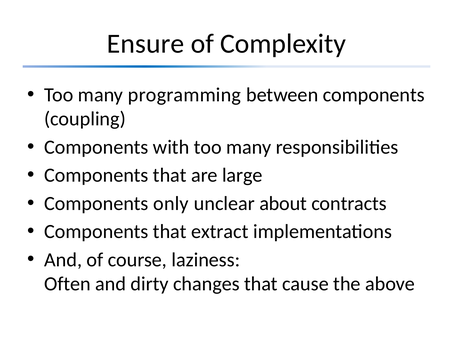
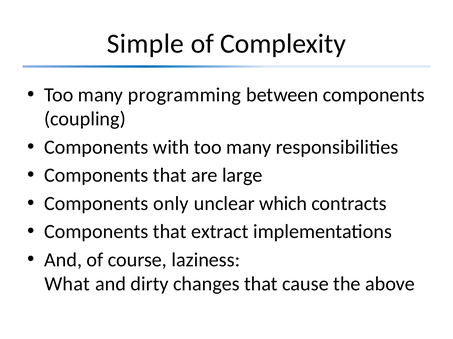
Ensure: Ensure -> Simple (145, 44)
about: about -> which (283, 204)
Often: Often -> What (67, 284)
